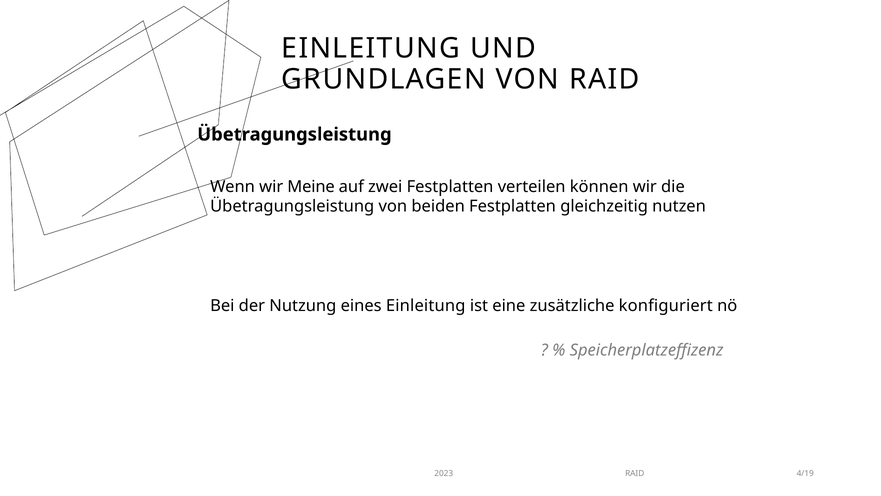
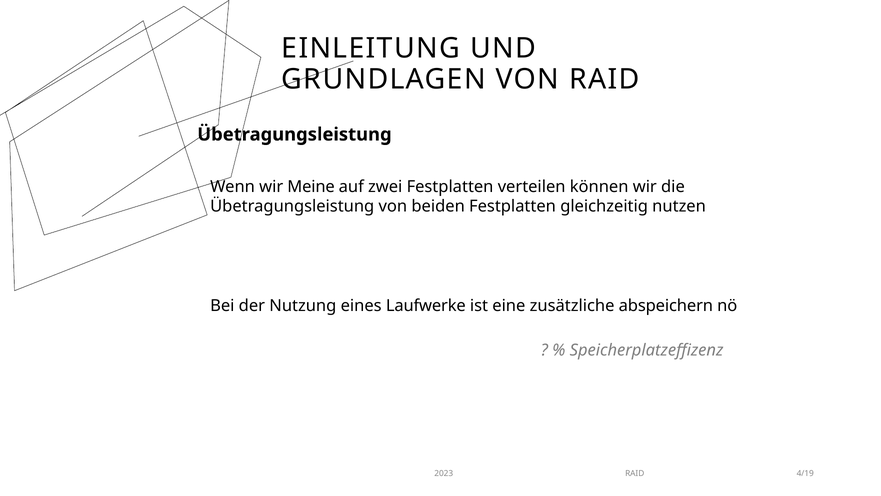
eines Einleitung: Einleitung -> Laufwerke (426, 306)
konfiguriert: konfiguriert -> abspeichern (666, 306)
